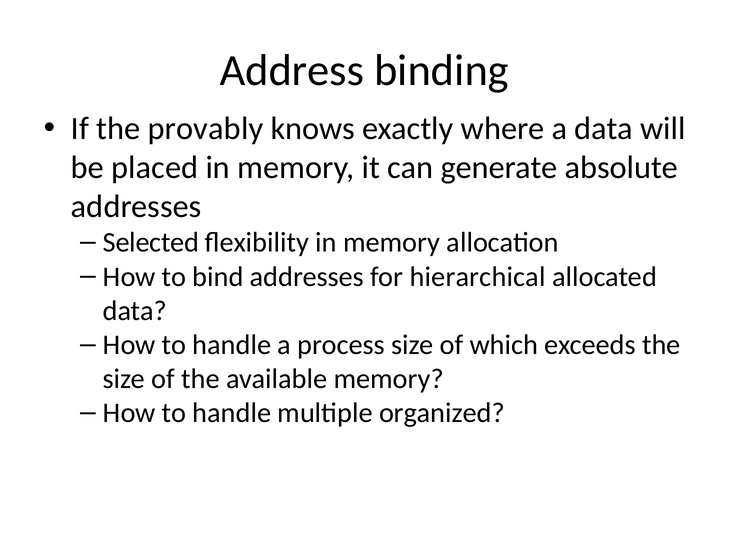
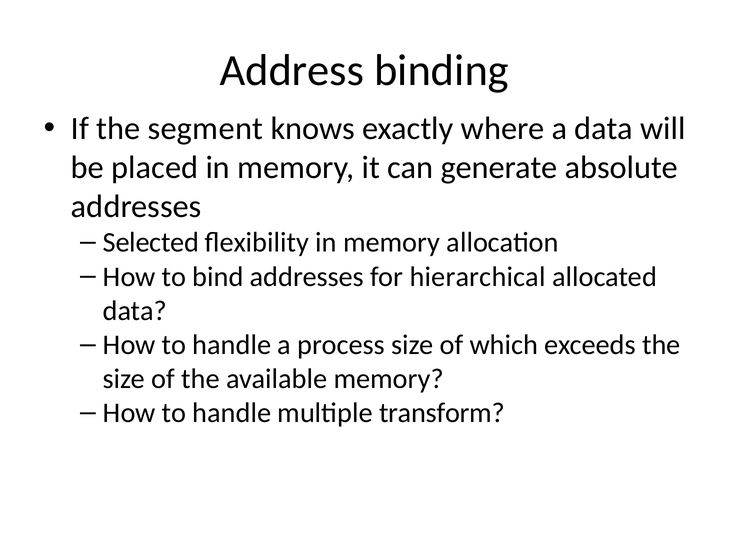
provably: provably -> segment (205, 129)
organized: organized -> transform (442, 413)
